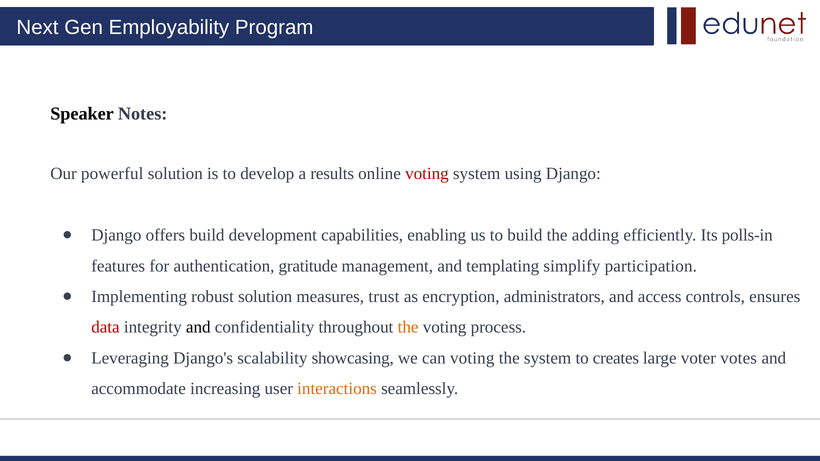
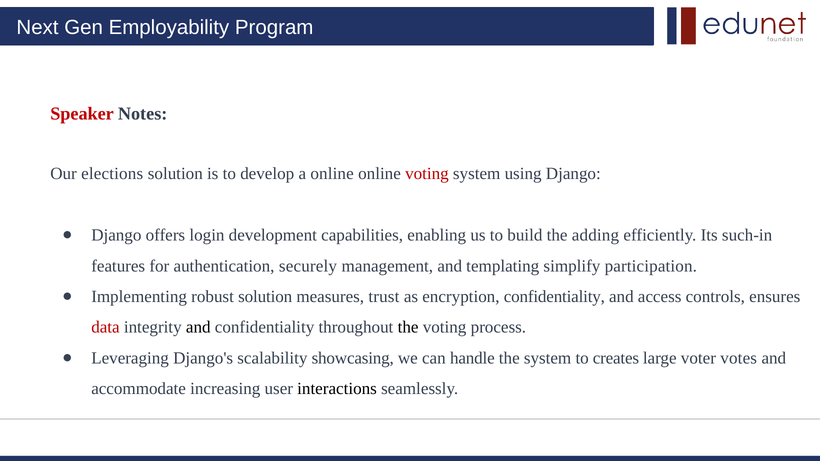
Speaker colour: black -> red (82, 114)
powerful: powerful -> elections (112, 174)
a results: results -> online (332, 174)
offers build: build -> login (207, 235)
polls-in: polls-in -> such-in (747, 235)
gratitude: gratitude -> securely (308, 266)
encryption administrators: administrators -> confidentiality (554, 297)
the colour: orange -> black (408, 328)
can voting: voting -> handle (472, 358)
interactions colour: orange -> black (337, 389)
